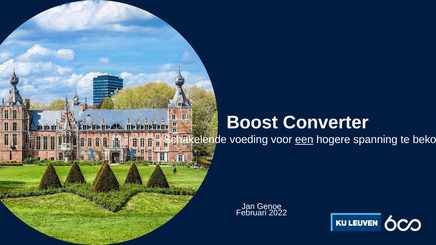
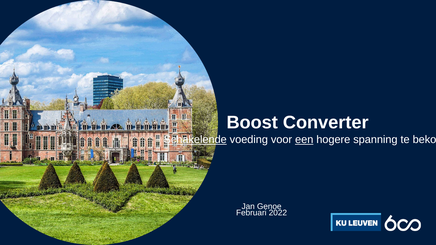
Schakelende underline: none -> present (195, 140)
